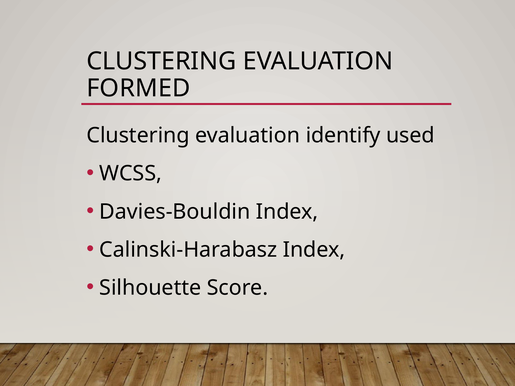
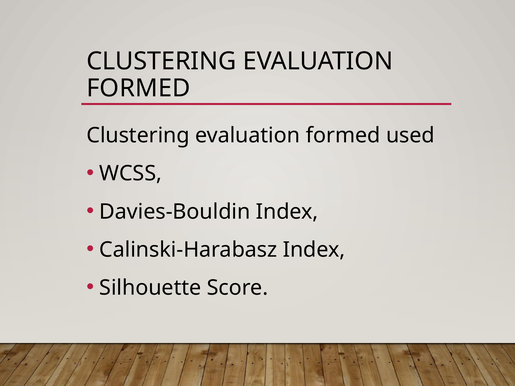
identify: identify -> formed (343, 136)
